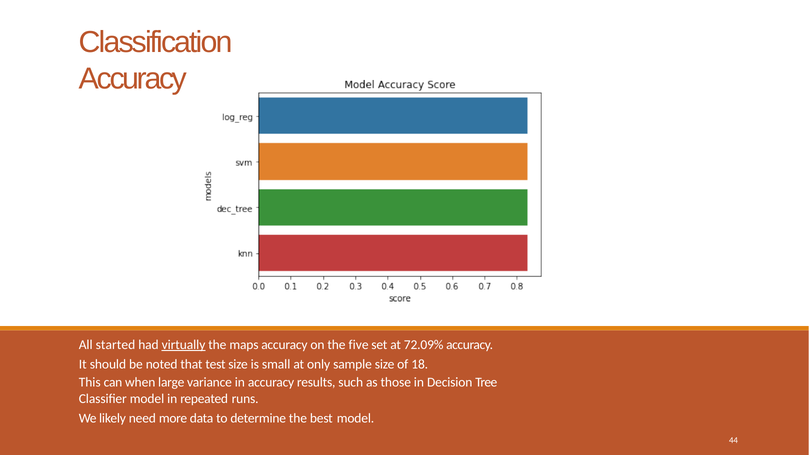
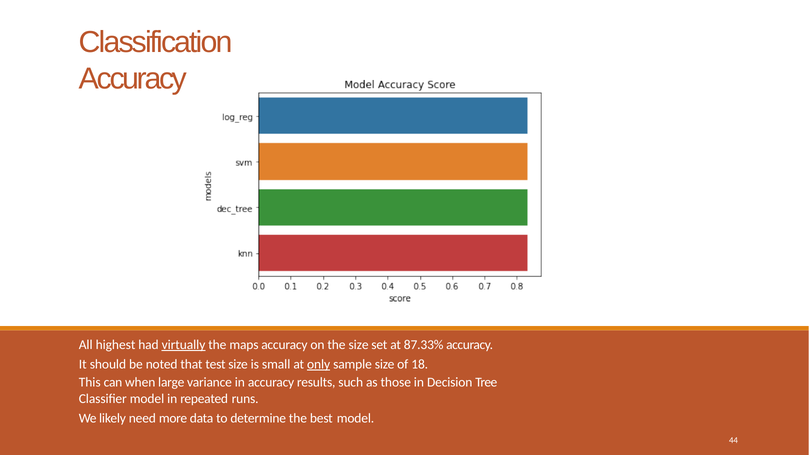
started: started -> highest (116, 345)
the five: five -> size (359, 345)
72.09%: 72.09% -> 87.33% (424, 345)
only underline: none -> present (319, 364)
